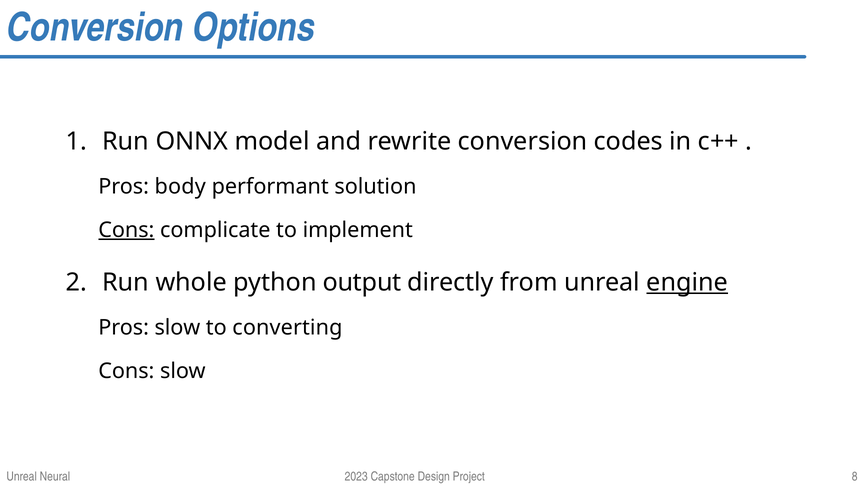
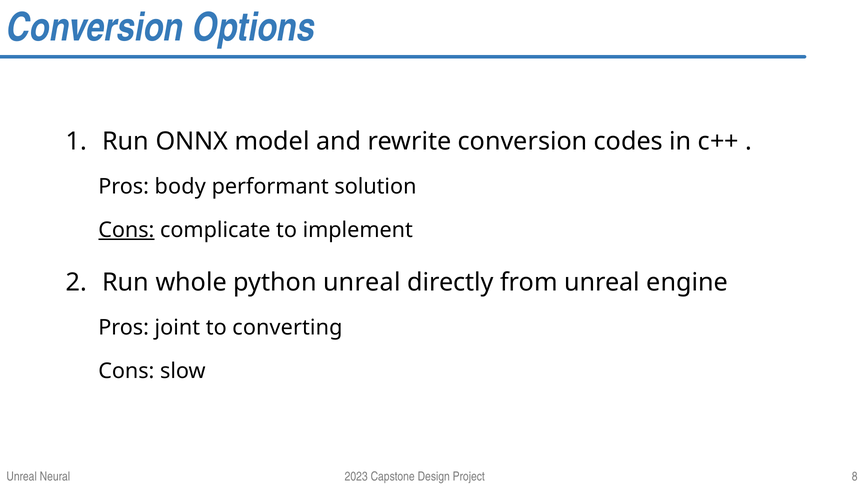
python output: output -> unreal (362, 282)
engine underline: present -> none (687, 282)
Pros slow: slow -> joint (177, 328)
